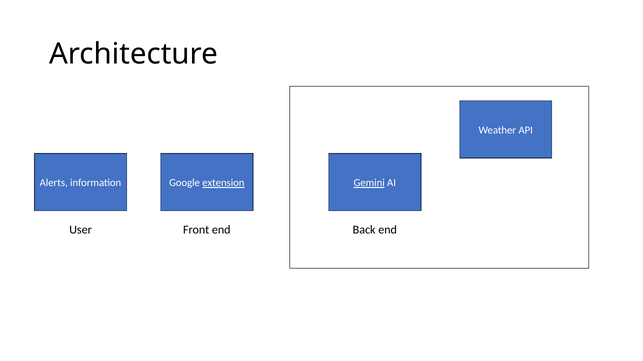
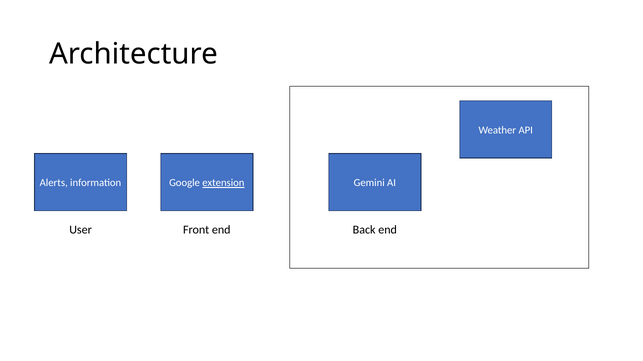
Gemini underline: present -> none (369, 183)
